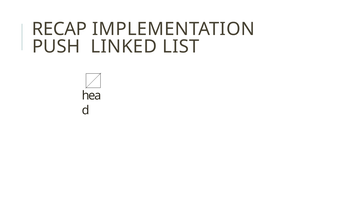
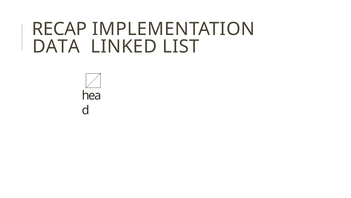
PUSH: PUSH -> DATA (56, 46)
